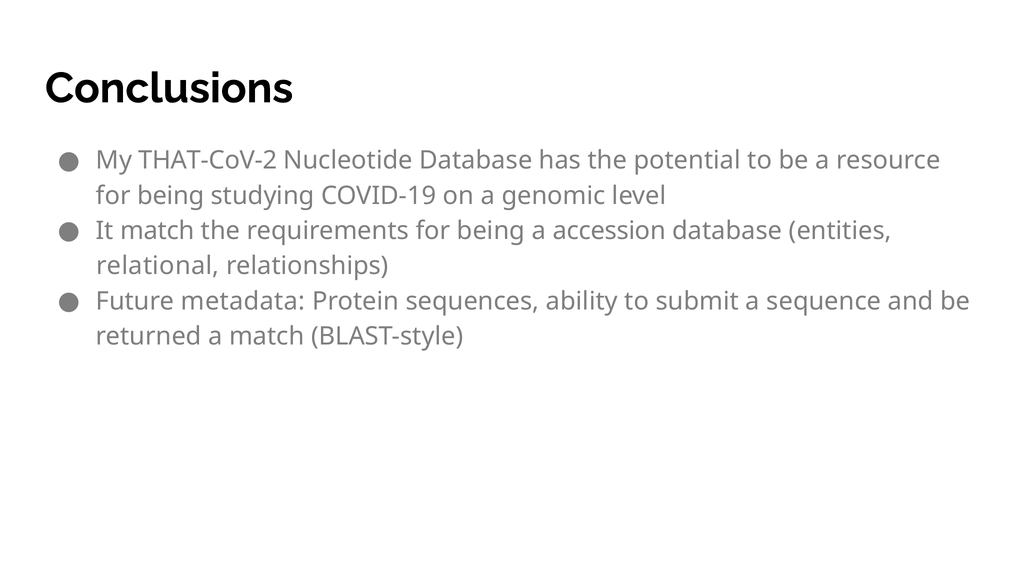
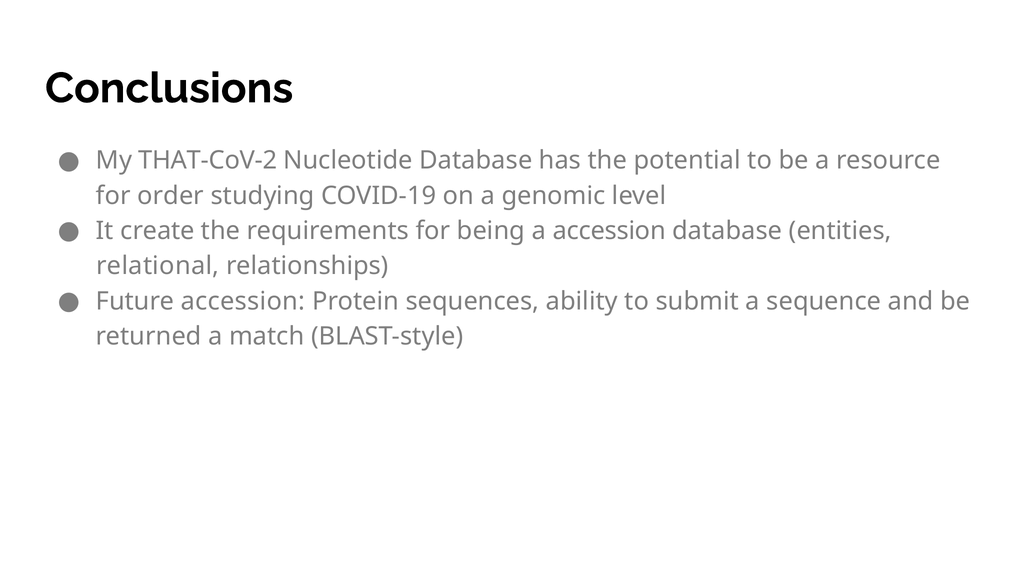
being: being -> order (171, 196)
It match: match -> create (157, 231)
Future metadata: metadata -> accession (243, 301)
